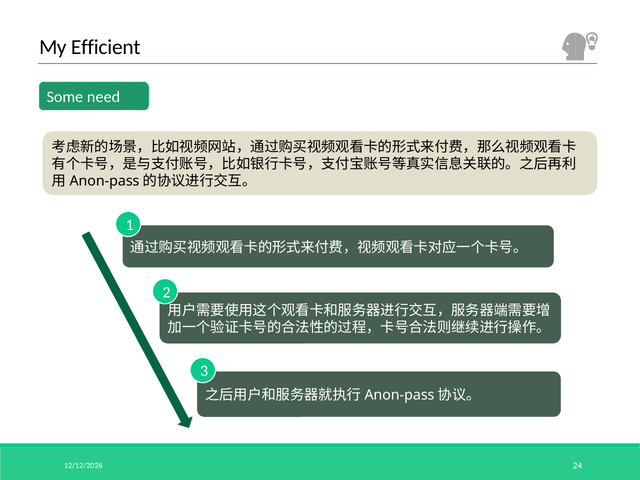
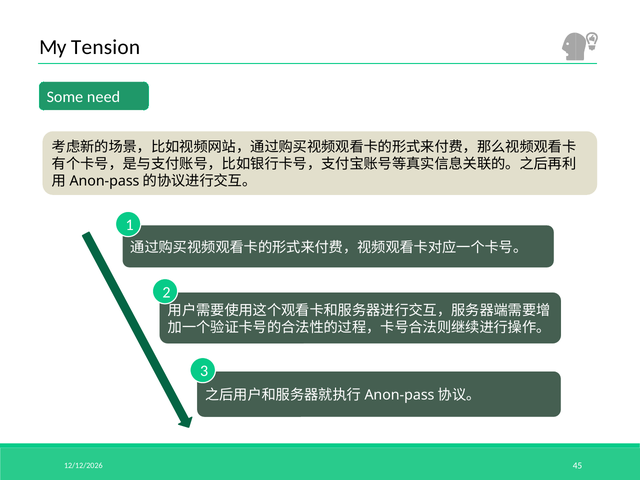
Efficient: Efficient -> Tension (106, 47)
24: 24 -> 45 (577, 465)
